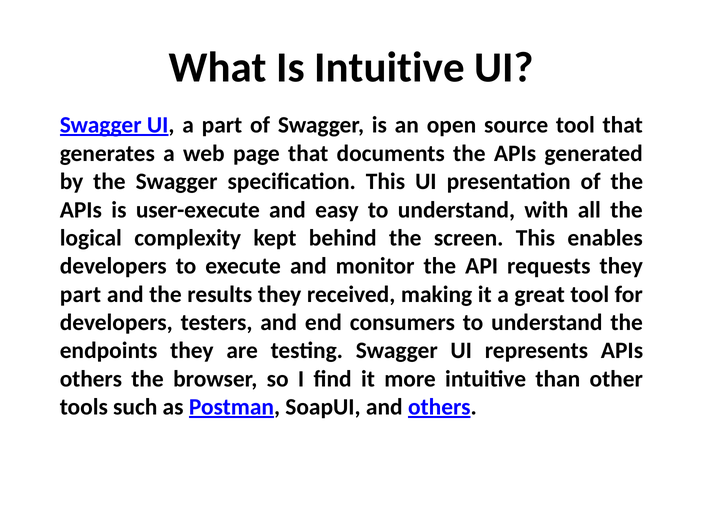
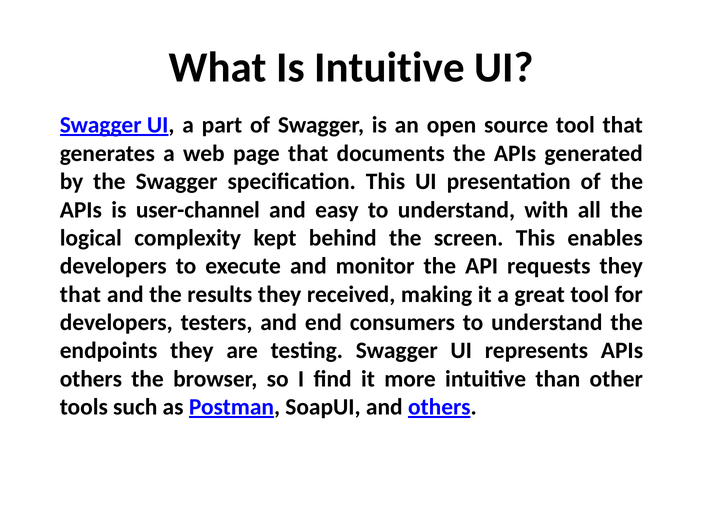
user-execute: user-execute -> user-channel (198, 210)
part: part -> that (80, 294)
